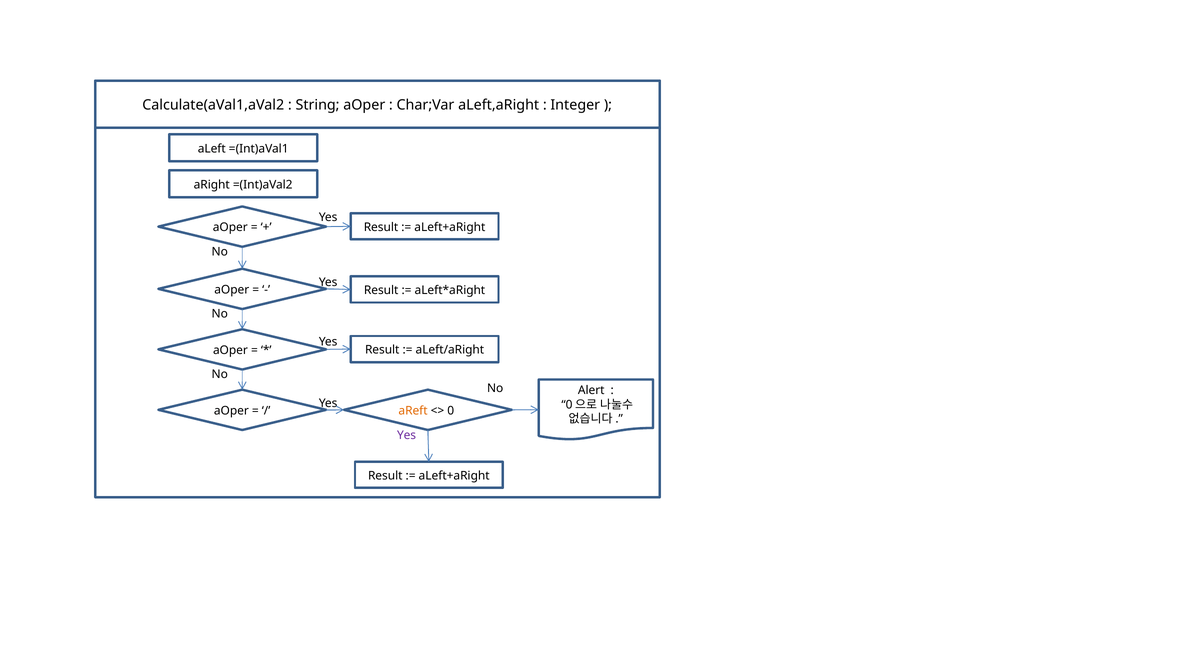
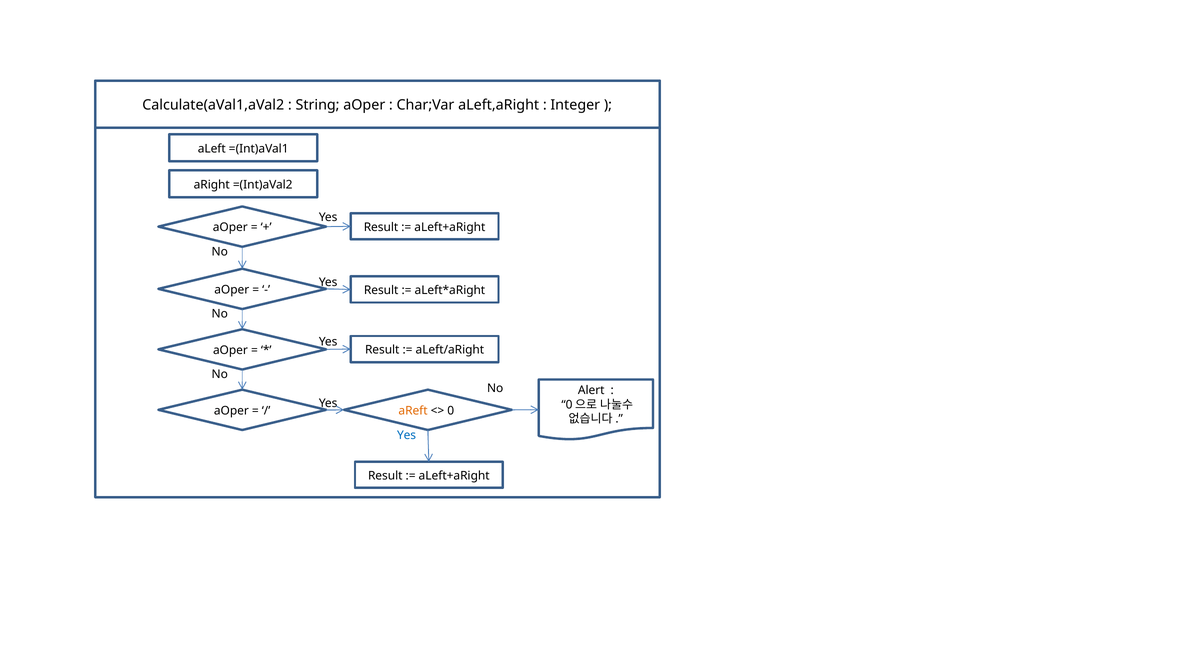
Yes colour: purple -> blue (407, 435)
